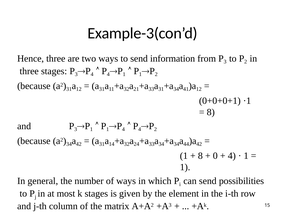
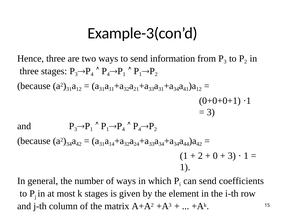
8: 8 -> 3 (211, 112)
8: 8 -> 2 (200, 156)
4: 4 -> 3 (232, 156)
possibilities: possibilities -> coefficients (241, 181)
